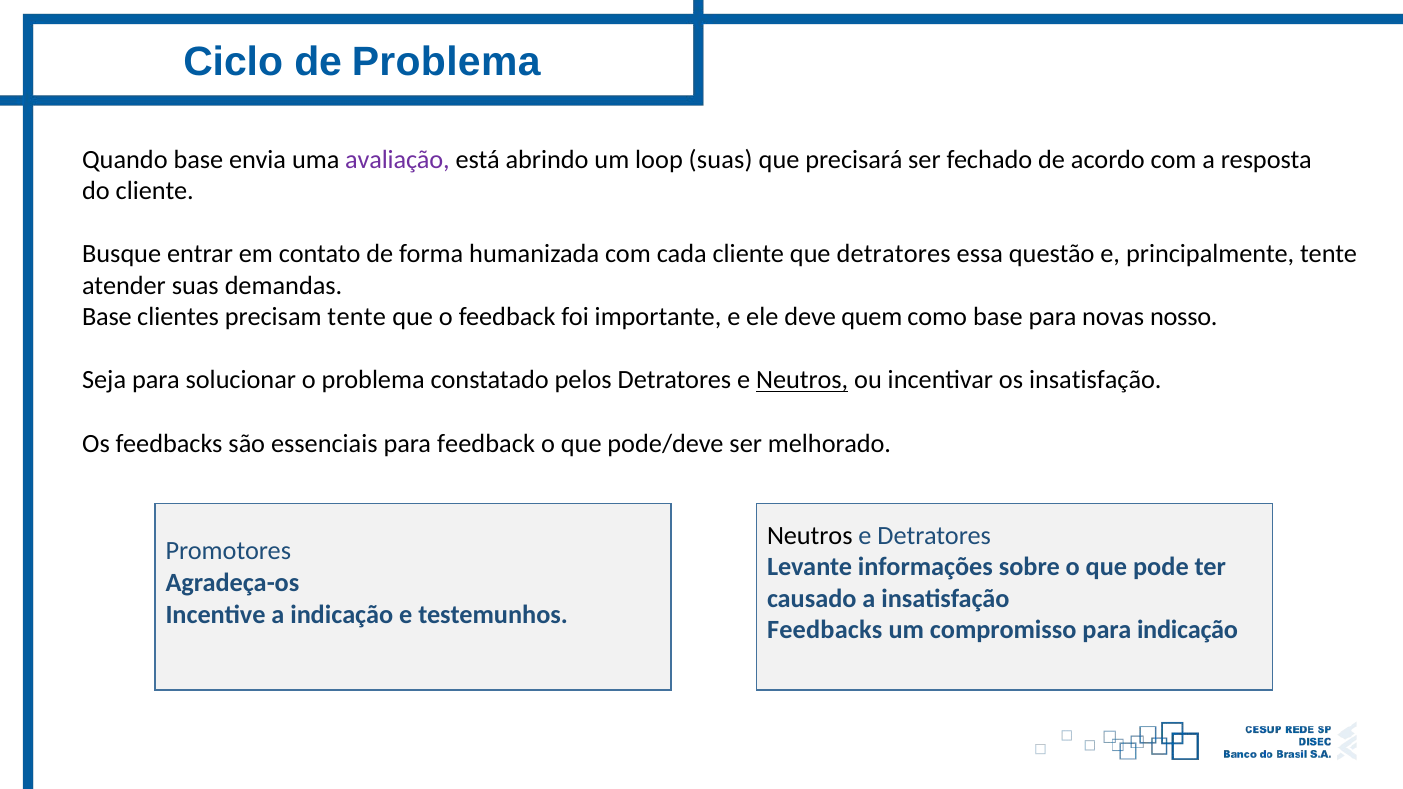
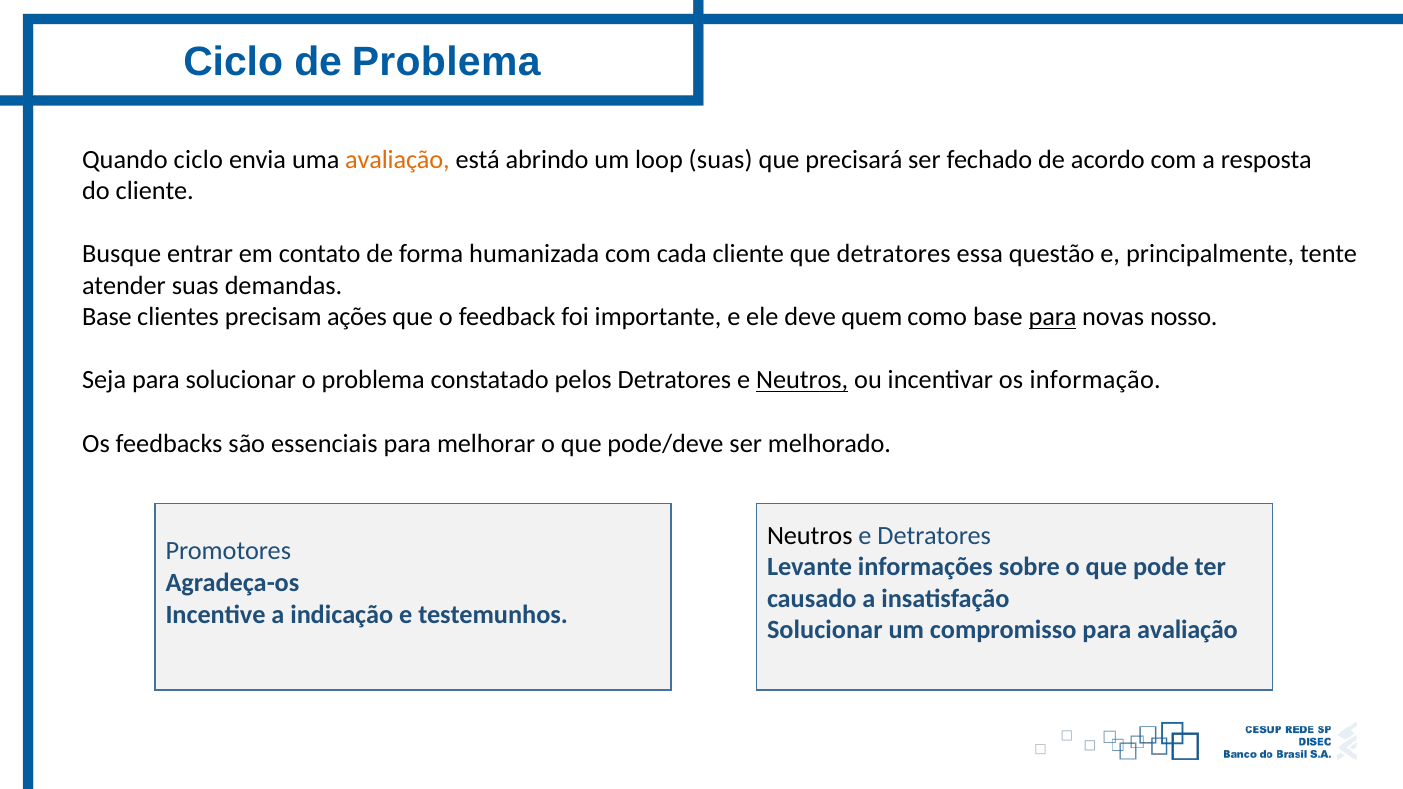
Quando base: base -> ciclo (198, 159)
avaliação colour: purple -> orange (397, 159)
precisam tente: tente -> ações (357, 317)
para underline: none -> present (1053, 317)
os insatisfação: insatisfação -> informação (1095, 380)
para feedback: feedback -> melhorar (486, 444)
Feedbacks: Feedbacks -> Solucionar (825, 630)
para indicação: indicação -> avaliação (1188, 630)
